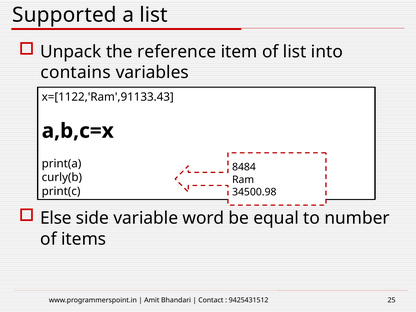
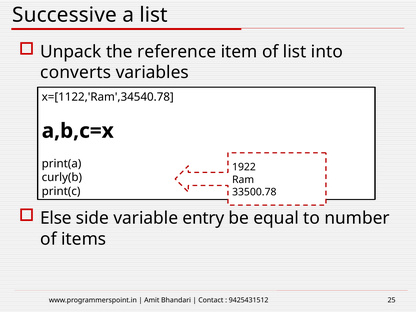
Supported: Supported -> Successive (65, 15)
contains: contains -> converts (76, 73)
x=[1122,'Ram',91133.43: x=[1122,'Ram',91133.43 -> x=[1122,'Ram',34540.78 (108, 97)
8484: 8484 -> 1922 (244, 167)
34500.98: 34500.98 -> 33500.78 (254, 192)
word: word -> entry (203, 218)
